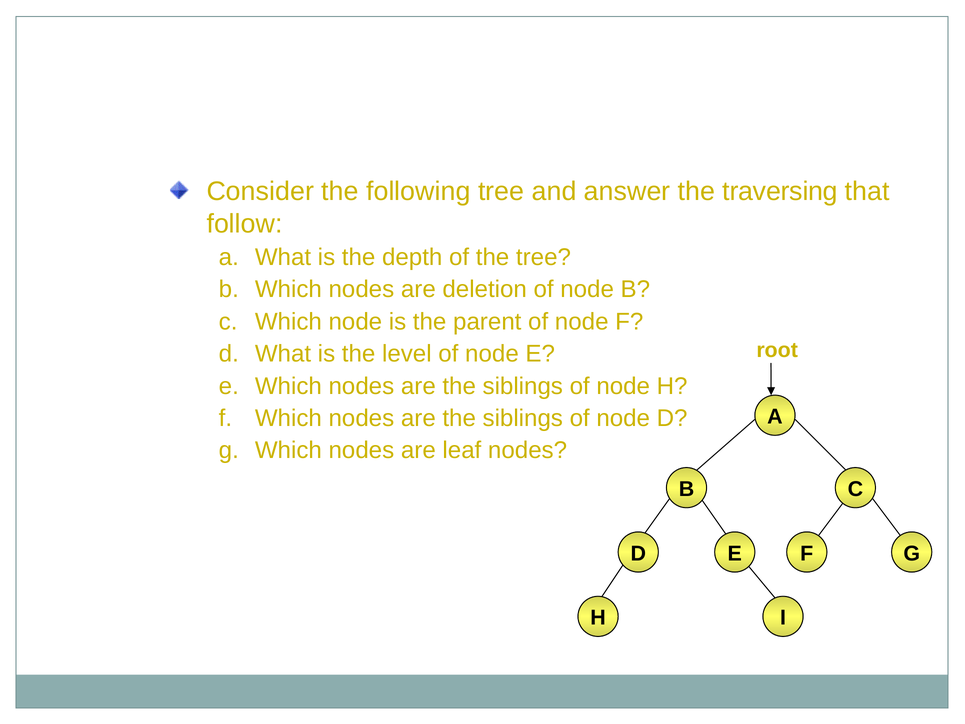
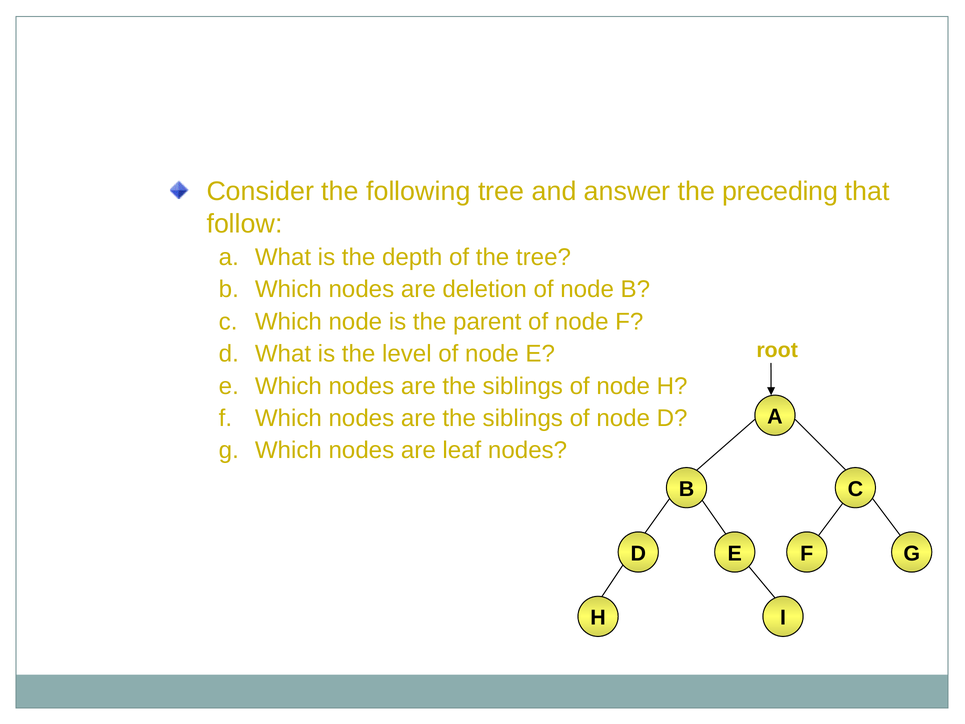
traversing: traversing -> preceding (780, 191)
